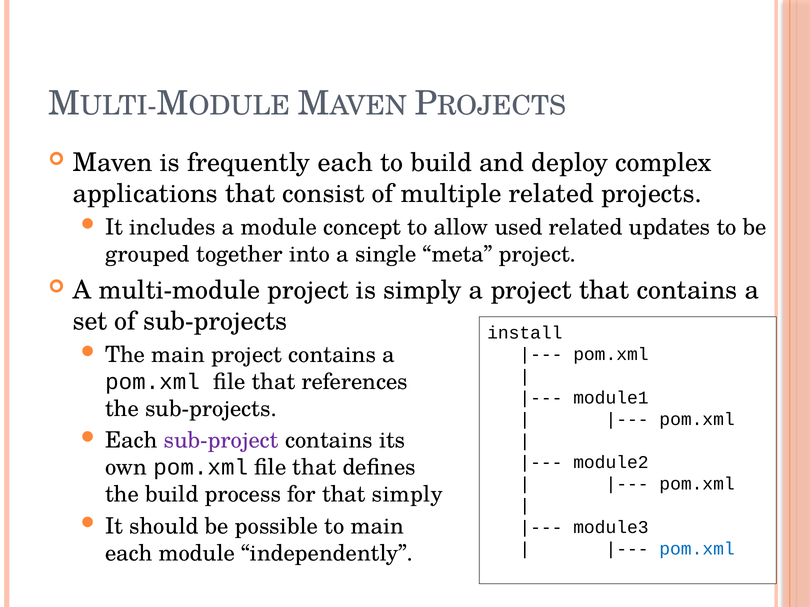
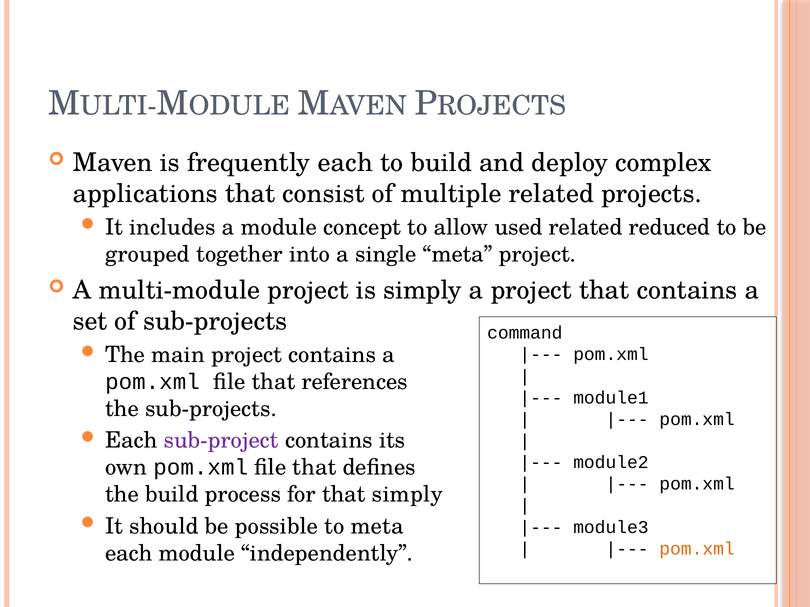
updates: updates -> reduced (670, 228)
install: install -> command (525, 333)
to main: main -> meta (377, 527)
pom.xml colour: blue -> orange (697, 549)
